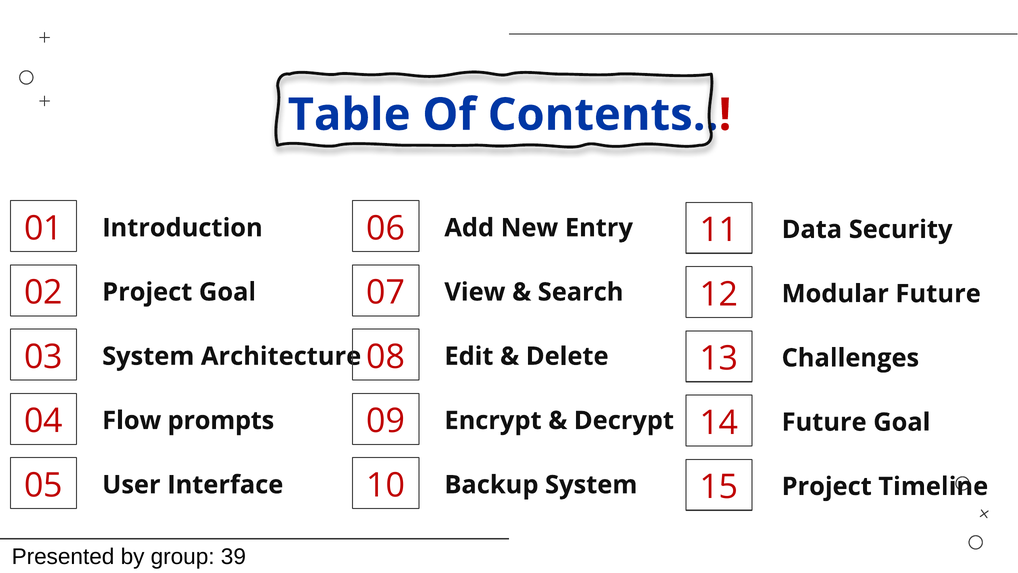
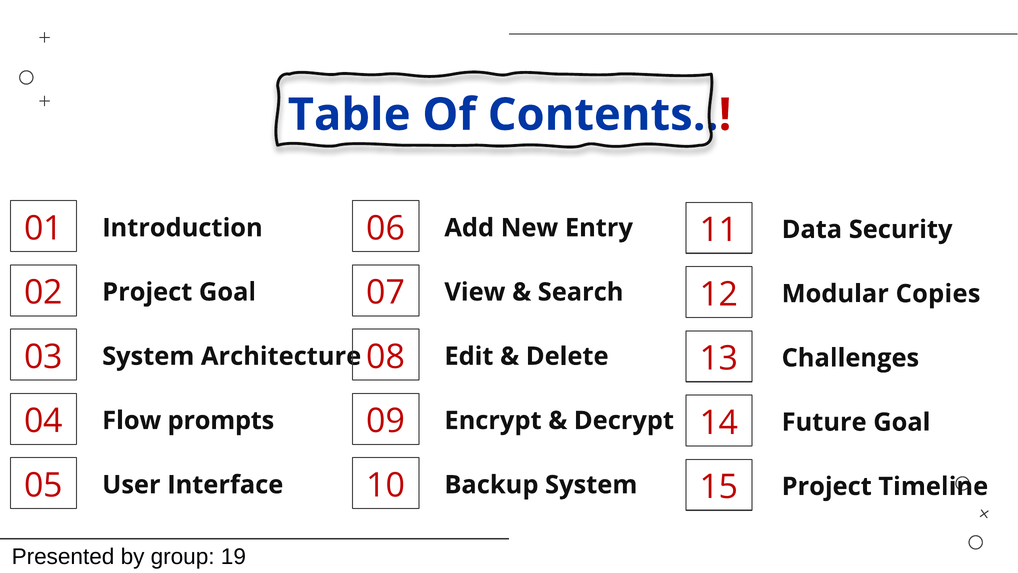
Modular Future: Future -> Copies (938, 294)
39: 39 -> 19 (233, 557)
